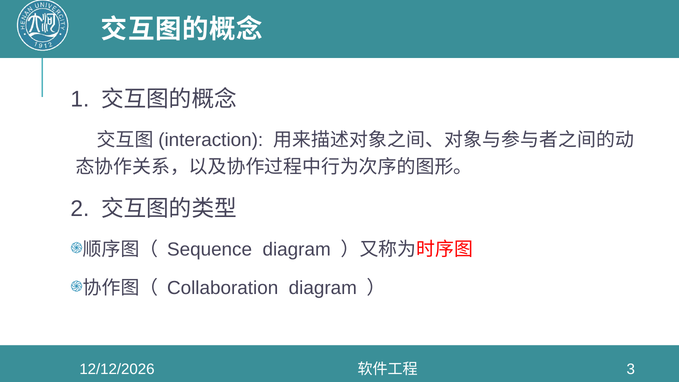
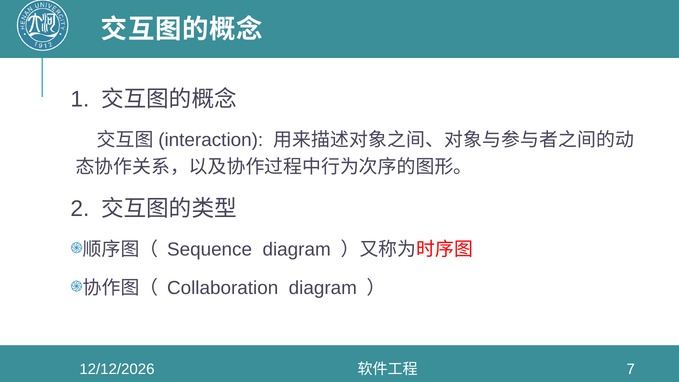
3: 3 -> 7 (631, 369)
